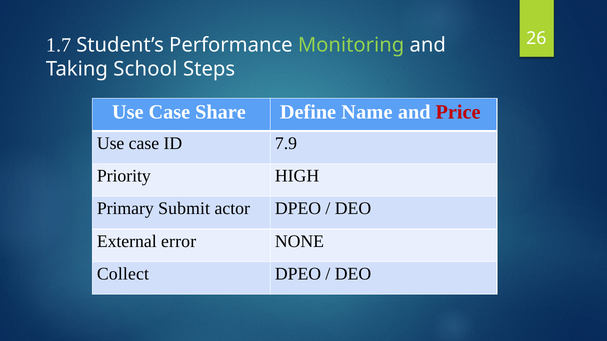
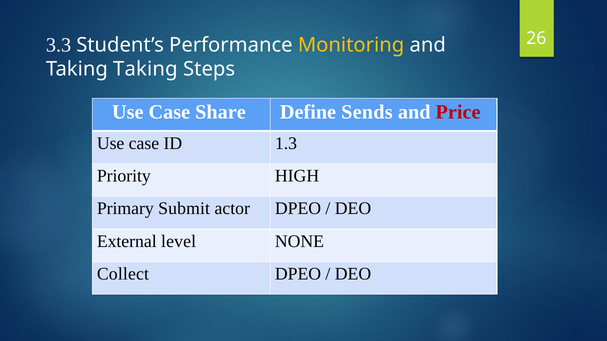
1.7: 1.7 -> 3.3 (59, 45)
Monitoring colour: light green -> yellow (351, 45)
Taking School: School -> Taking (145, 69)
Name: Name -> Sends (367, 112)
7.9: 7.9 -> 1.3 (286, 143)
error: error -> level (179, 242)
